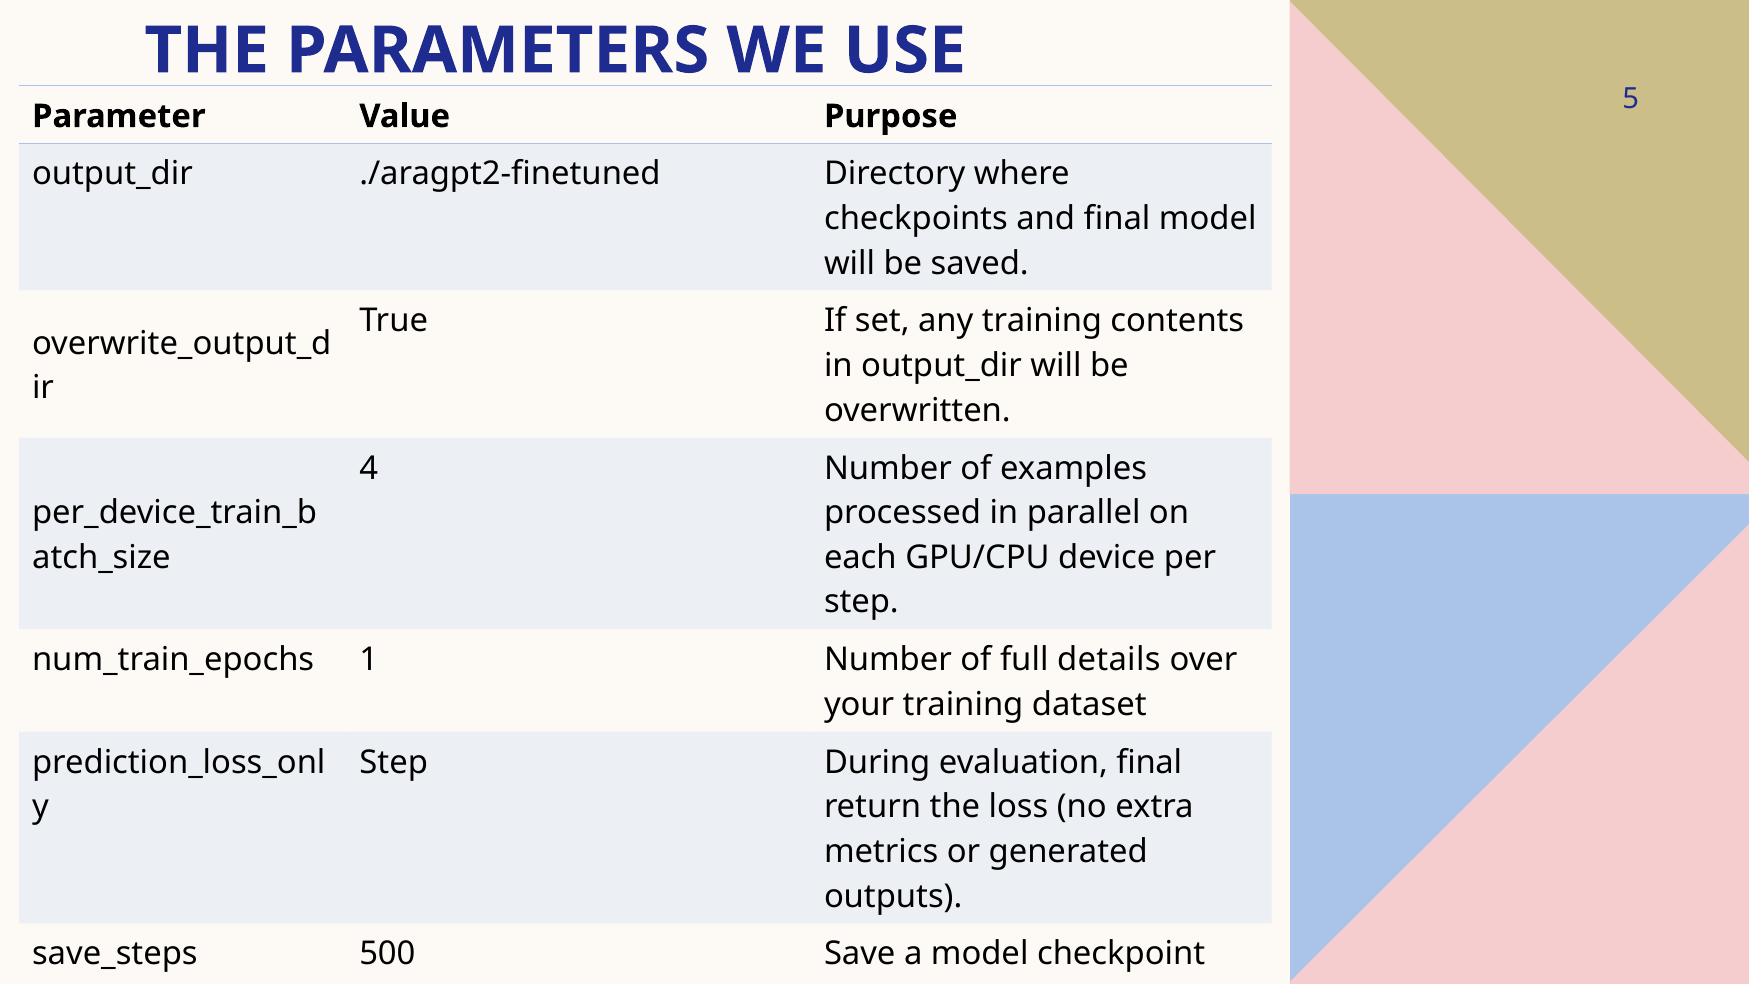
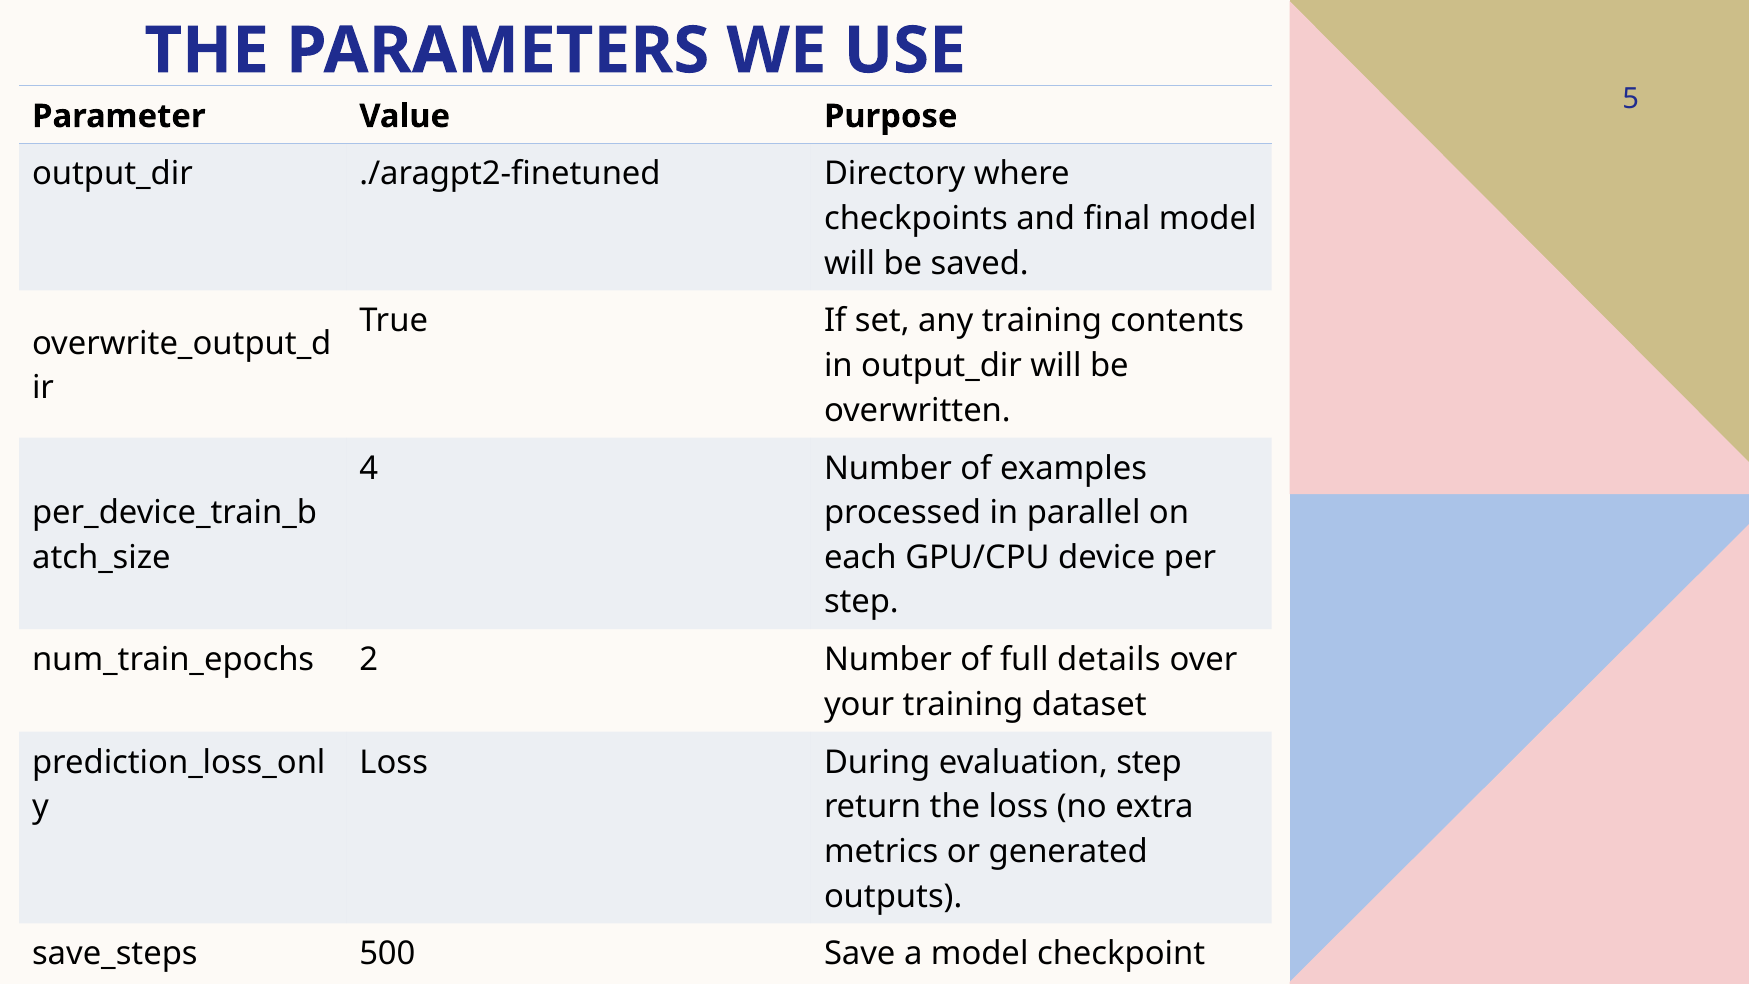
1: 1 -> 2 (369, 660)
Step: Step -> Loss (394, 762)
evaluation final: final -> step (1149, 762)
